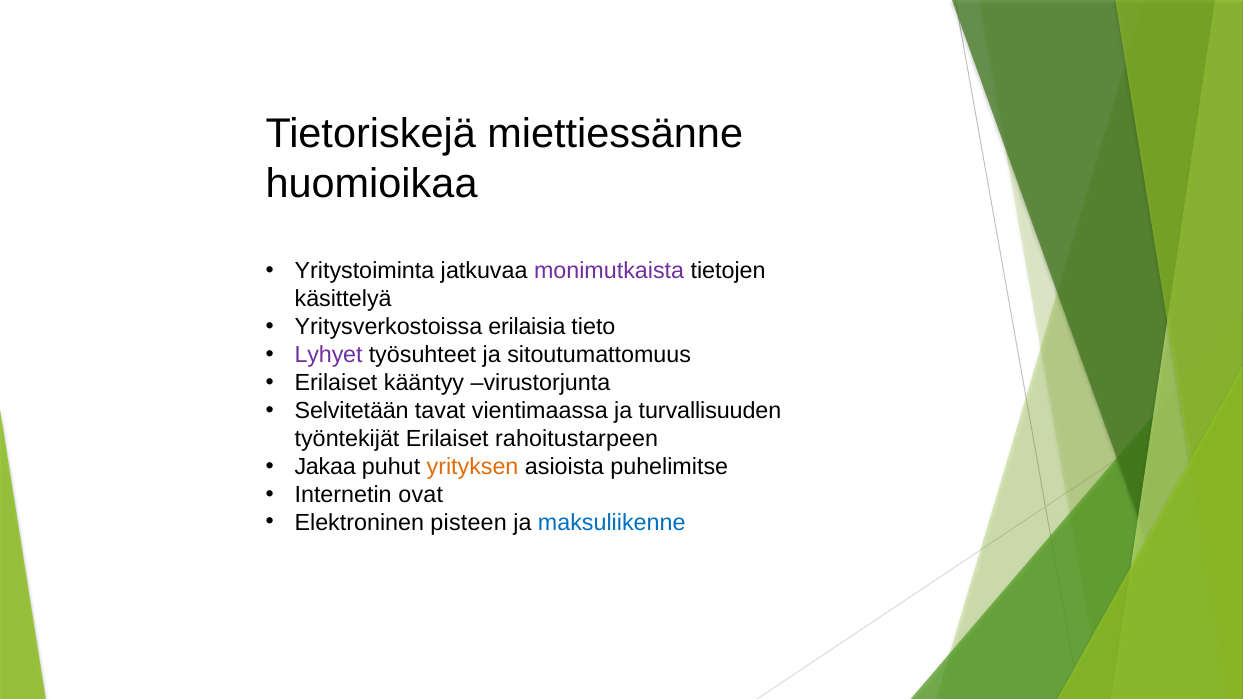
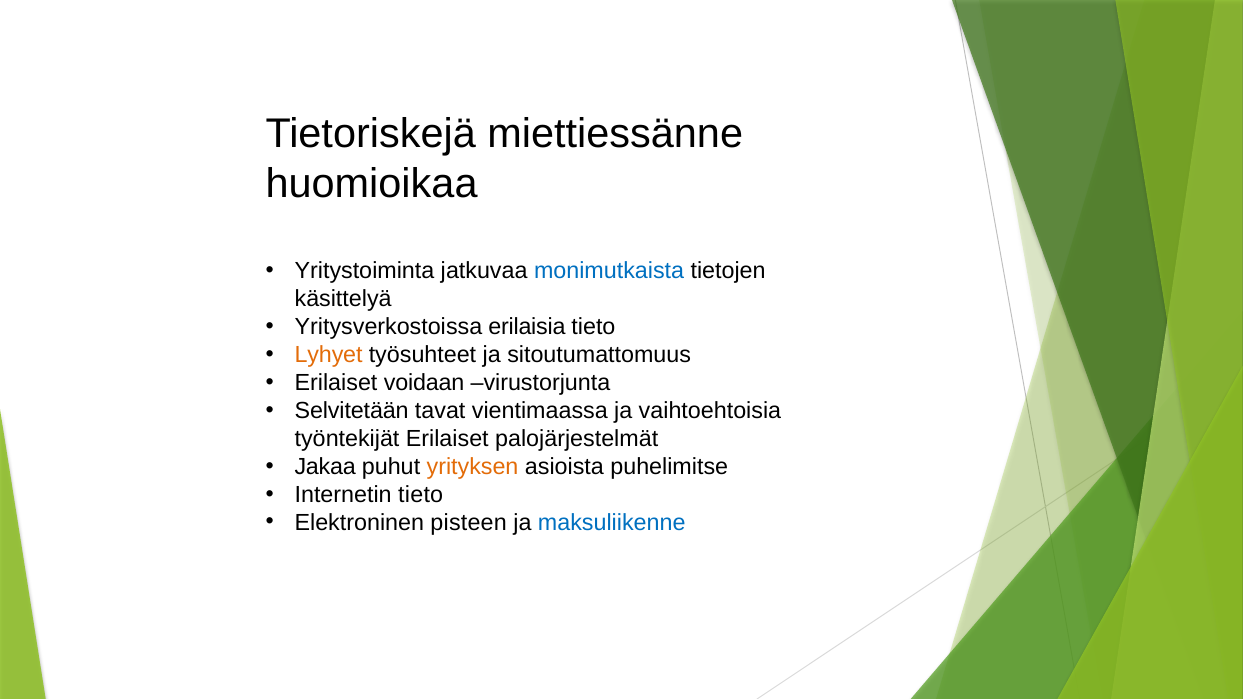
monimutkaista colour: purple -> blue (609, 271)
Lyhyet colour: purple -> orange (329, 355)
kääntyy: kääntyy -> voidaan (424, 383)
turvallisuuden: turvallisuuden -> vaihtoehtoisia (710, 411)
rahoitustarpeen: rahoitustarpeen -> palojärjestelmät (577, 439)
Internetin ovat: ovat -> tieto (421, 495)
